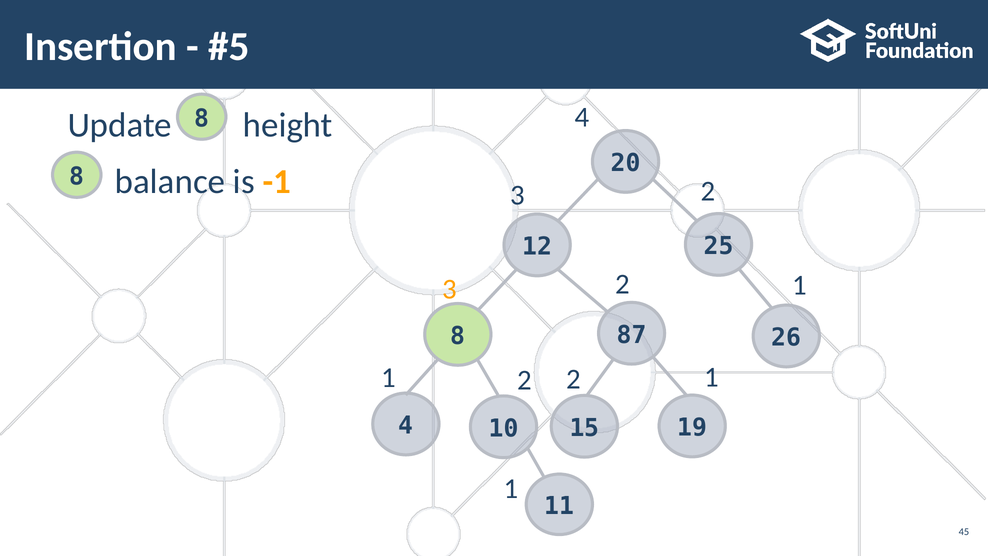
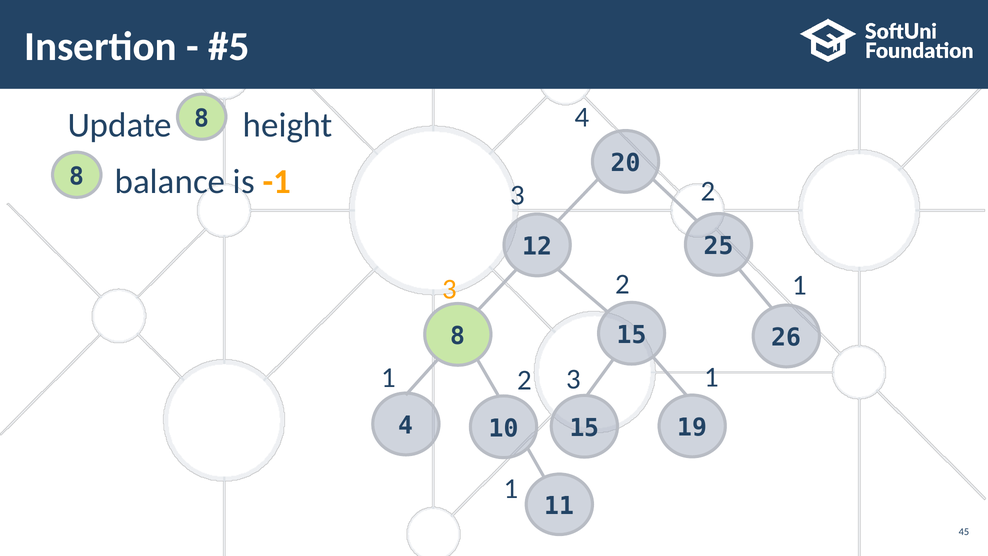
8 87: 87 -> 15 (632, 335)
1 2 2: 2 -> 3 (573, 379)
